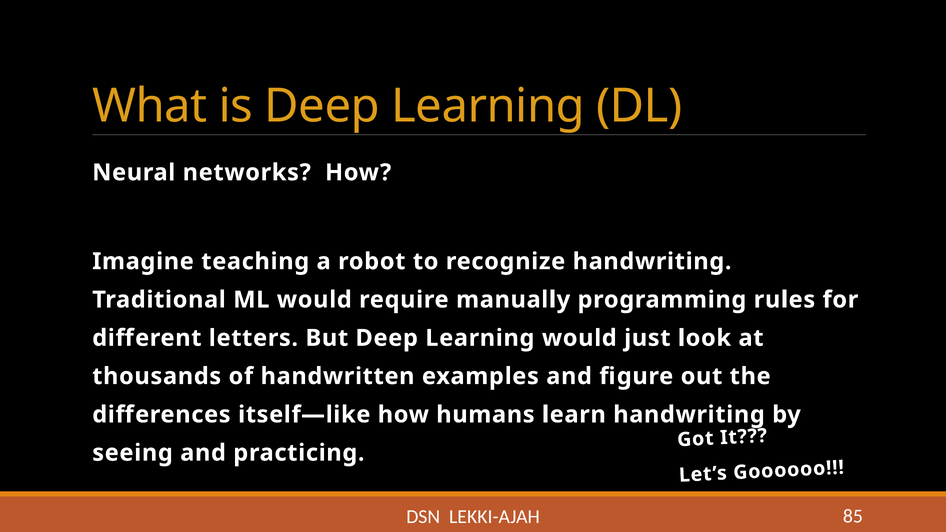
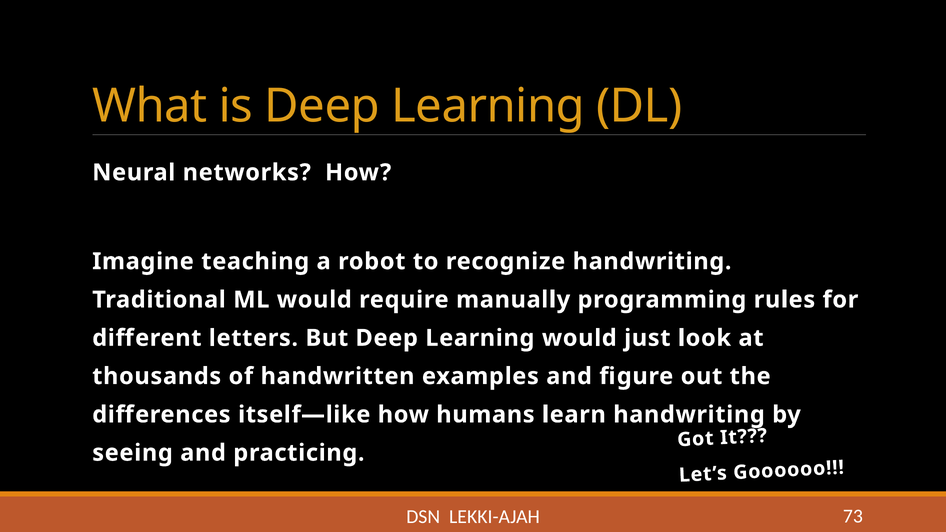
85: 85 -> 73 (853, 517)
